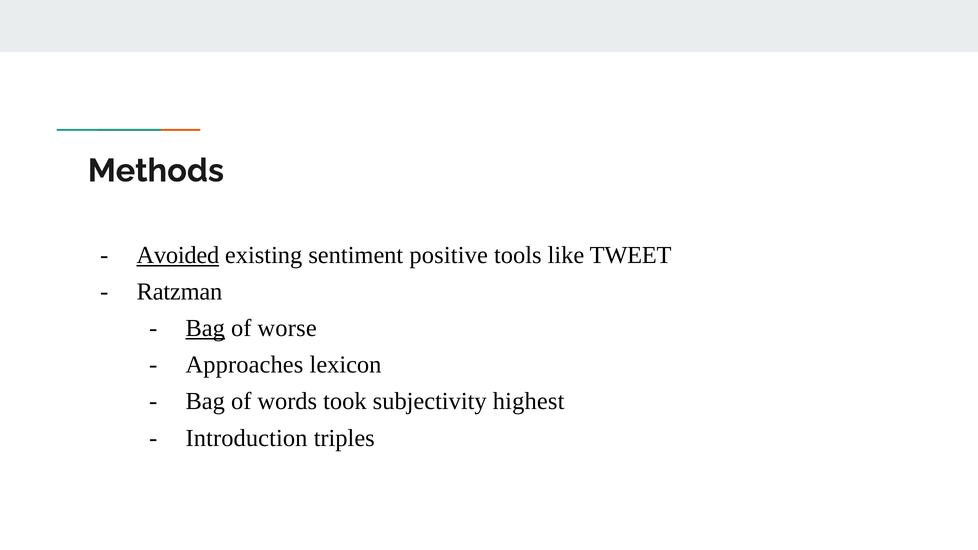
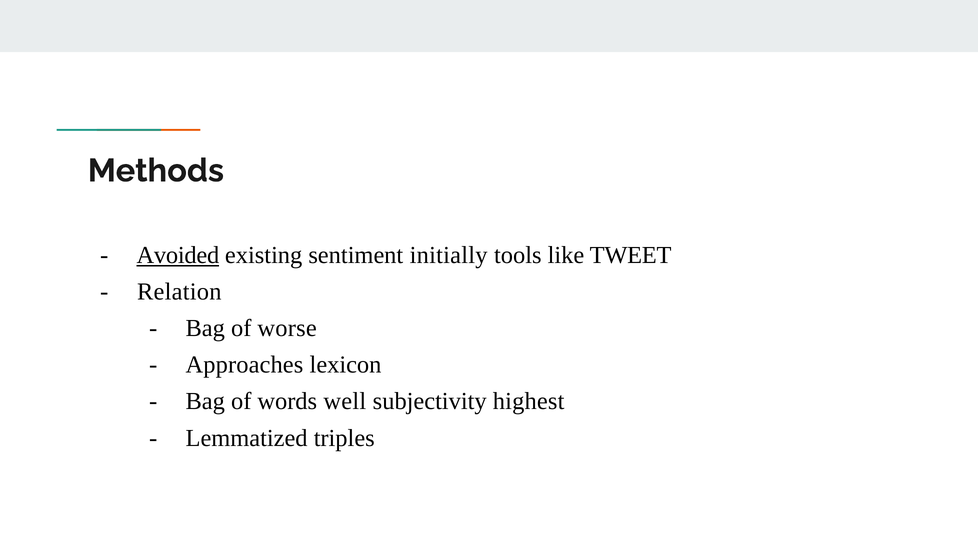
positive: positive -> initially (449, 255)
Ratzman: Ratzman -> Relation (179, 292)
Bag underline: present -> none (205, 328)
took: took -> well (345, 402)
Introduction: Introduction -> Lemmatized (247, 438)
